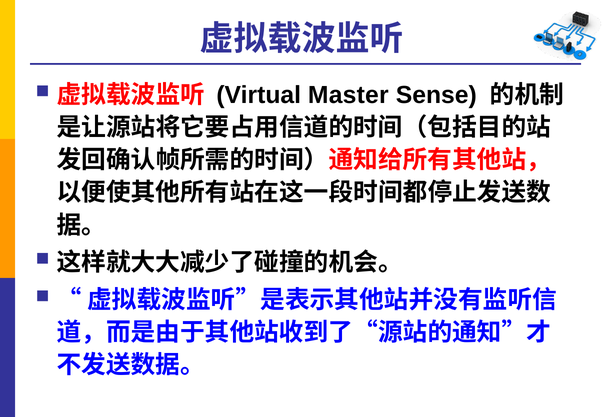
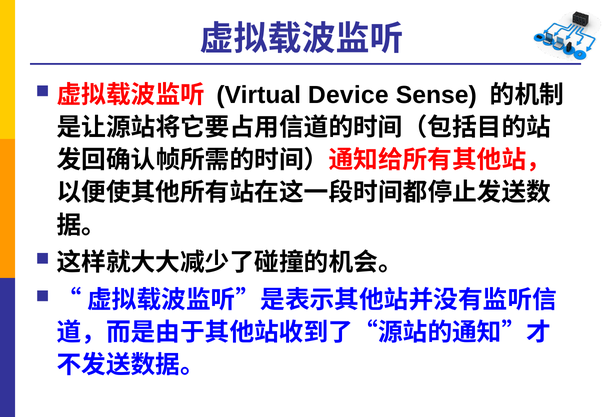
Master: Master -> Device (348, 95)
